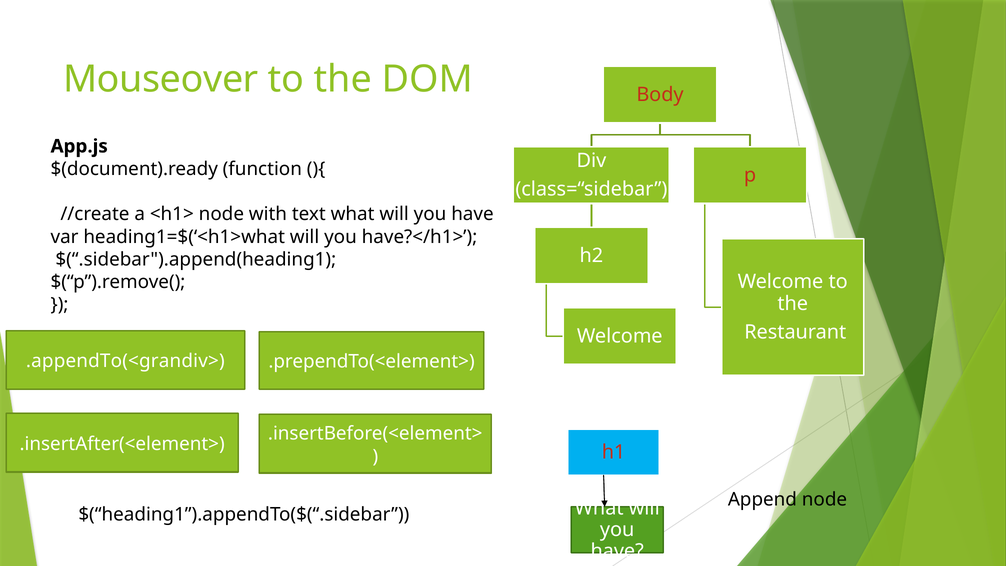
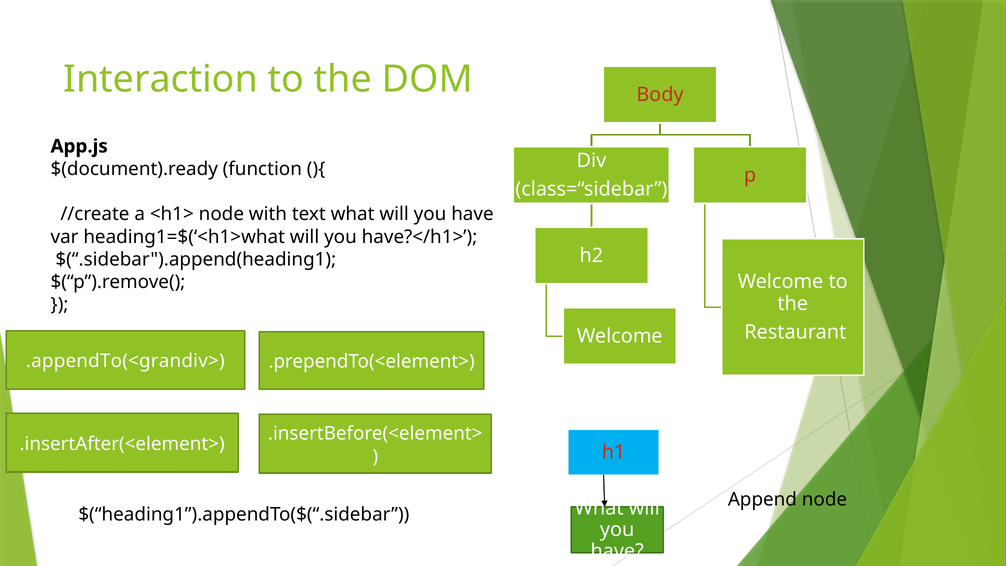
Mouseover: Mouseover -> Interaction (161, 79)
